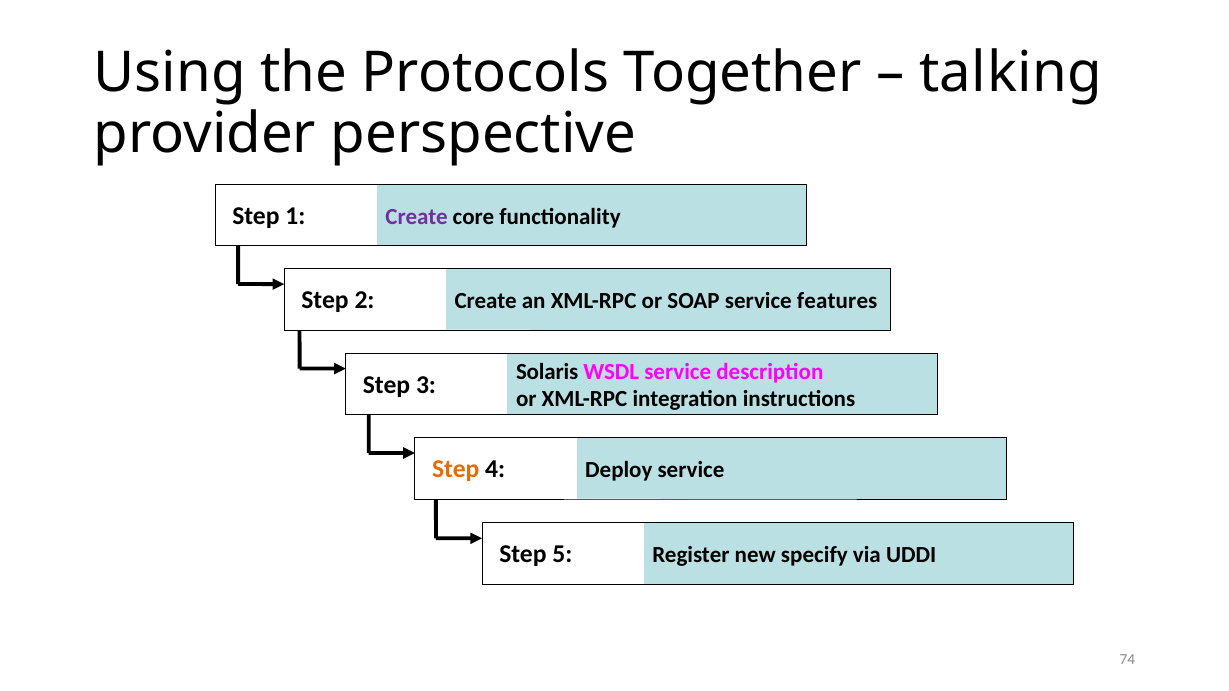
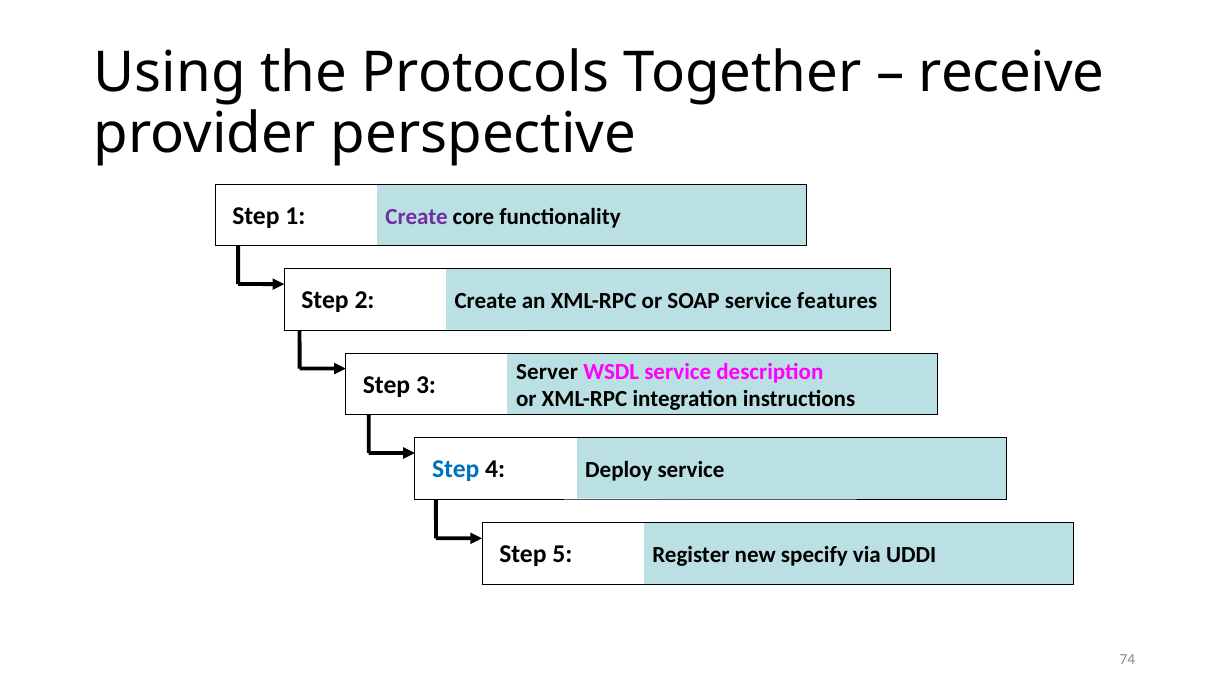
talking: talking -> receive (1011, 73)
Solaris: Solaris -> Server (547, 372)
Step colour: orange -> blue (456, 469)
